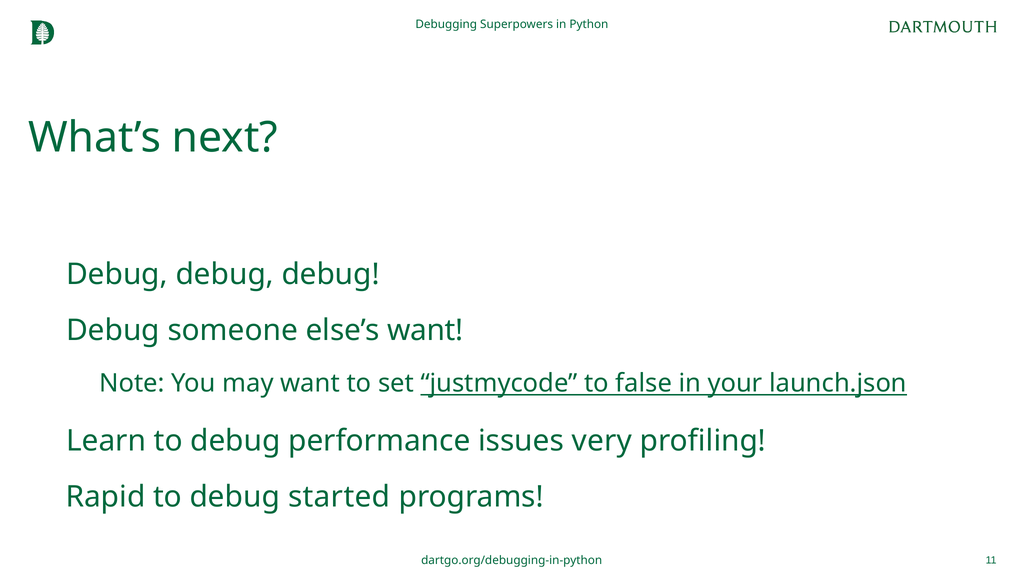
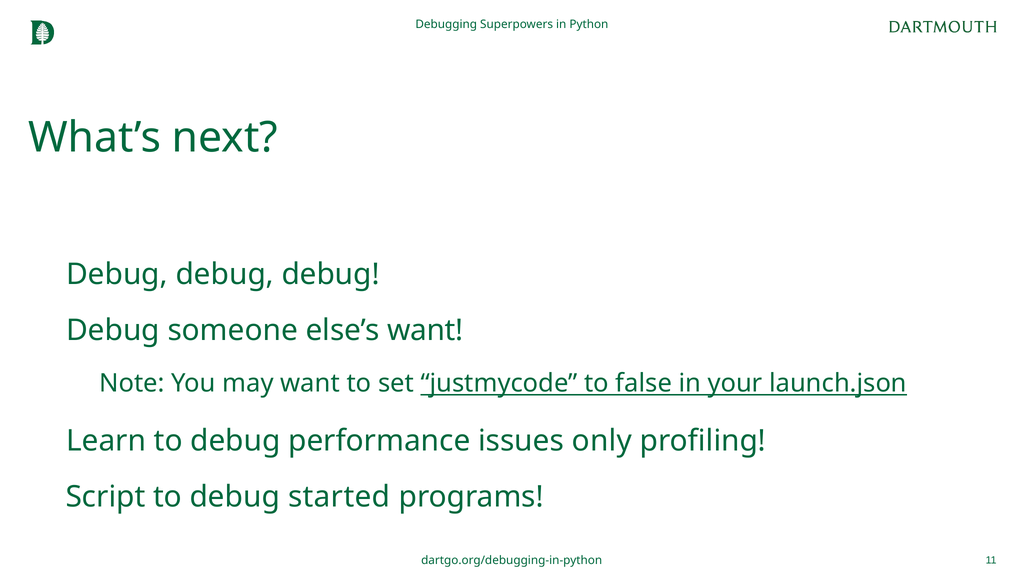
very: very -> only (602, 441)
Rapid: Rapid -> Script (105, 497)
